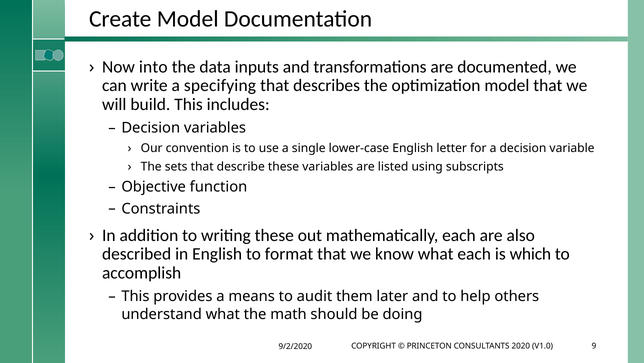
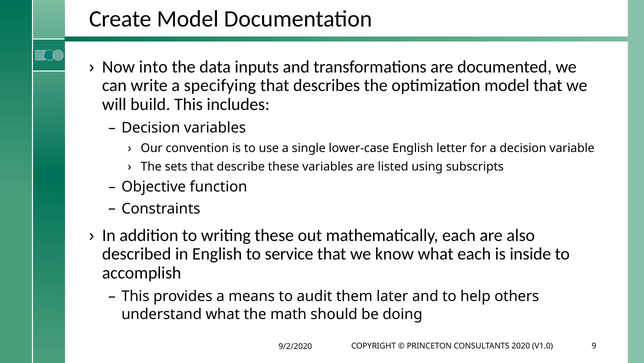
format: format -> service (289, 254)
which: which -> inside (530, 254)
